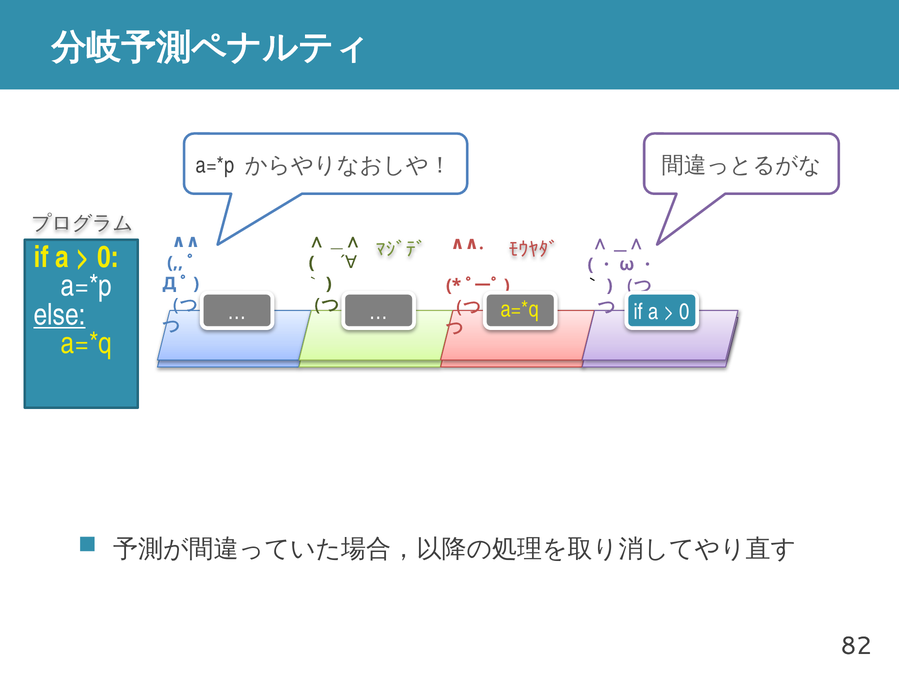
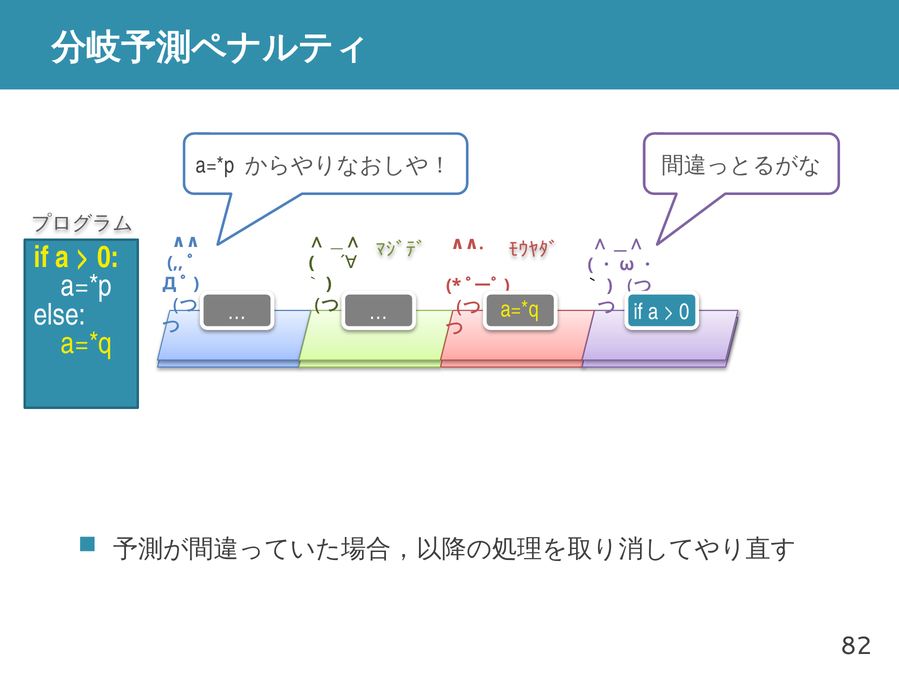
else underline: present -> none (60, 315)
